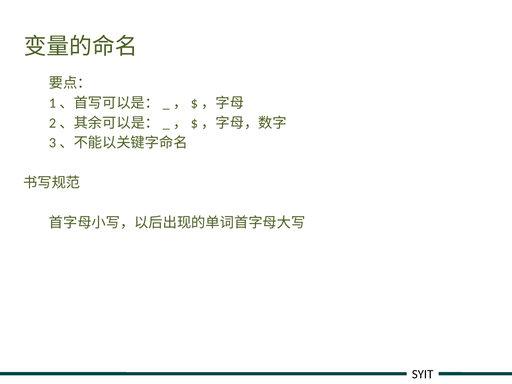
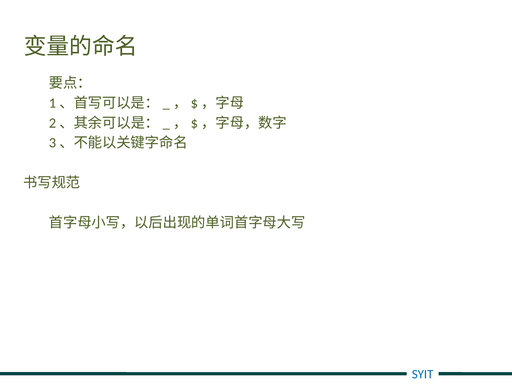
SYIT colour: black -> blue (423, 374)
